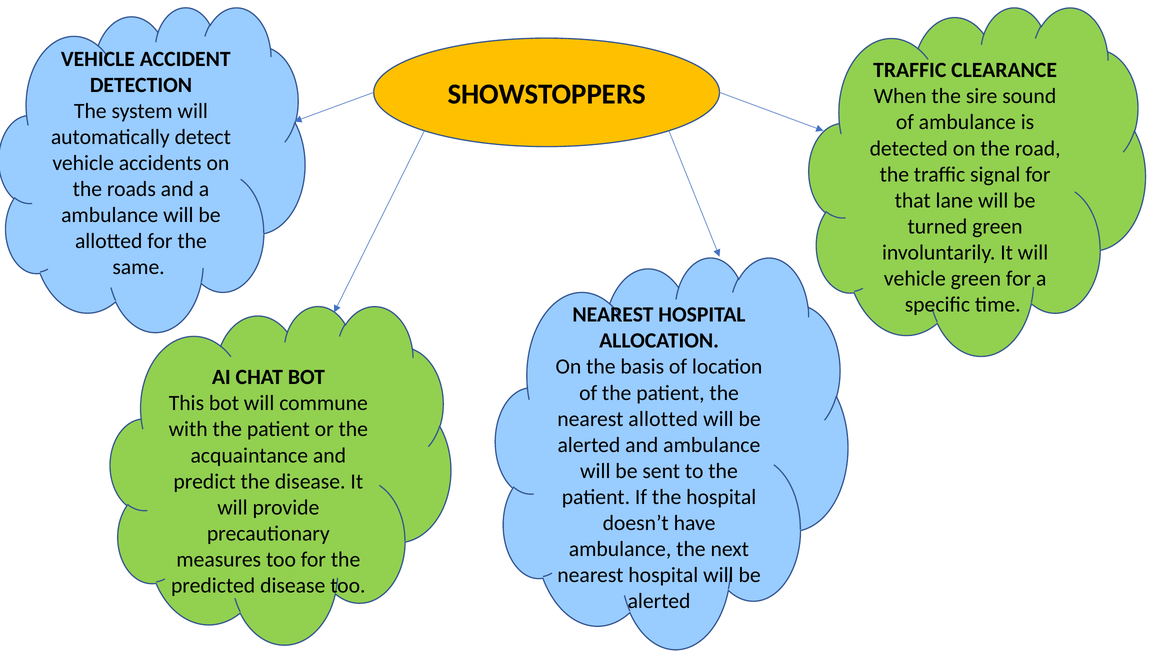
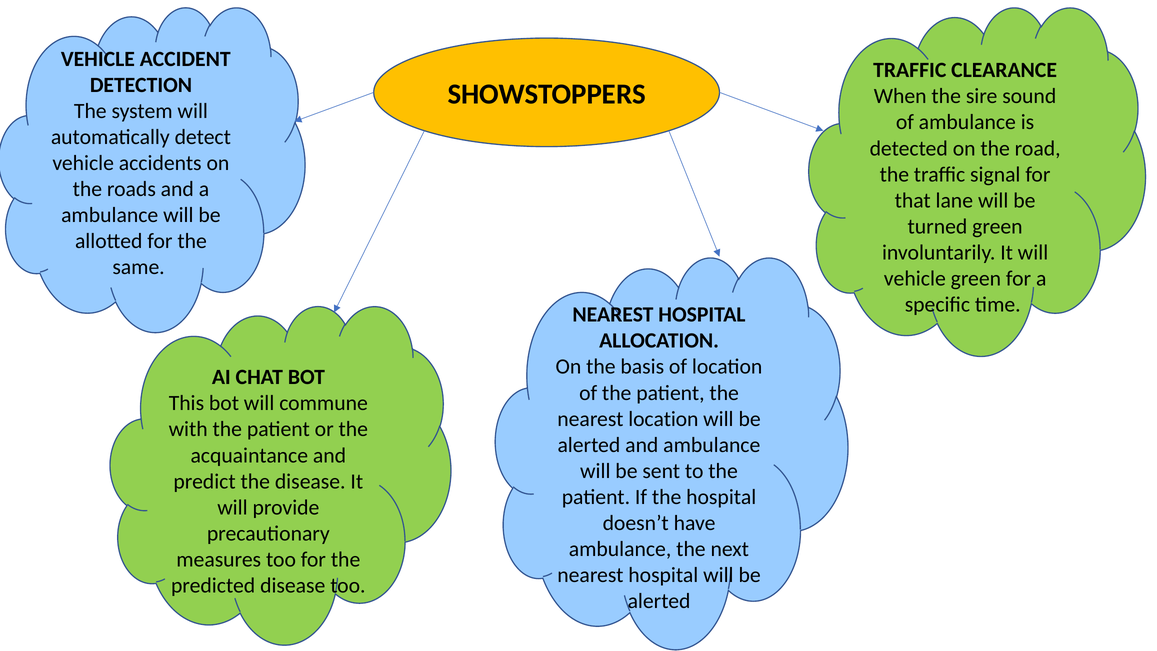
nearest allotted: allotted -> location (663, 419)
